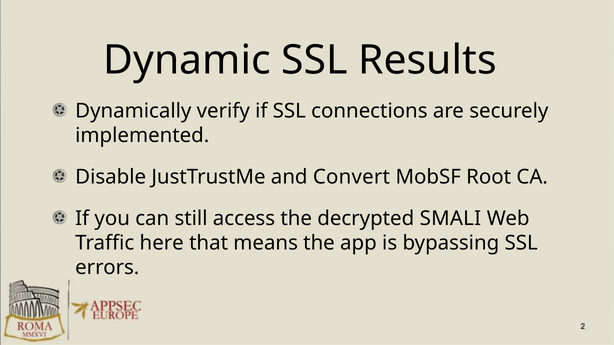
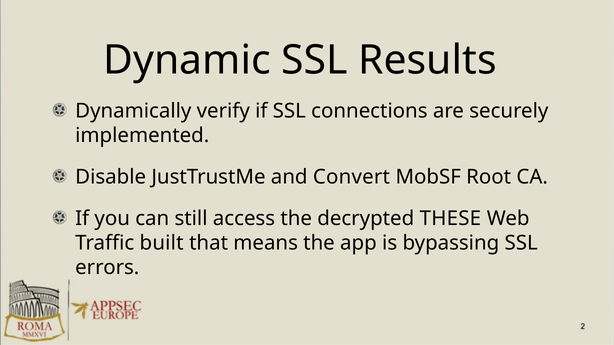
SMALI: SMALI -> THESE (450, 219)
here: here -> built (162, 243)
